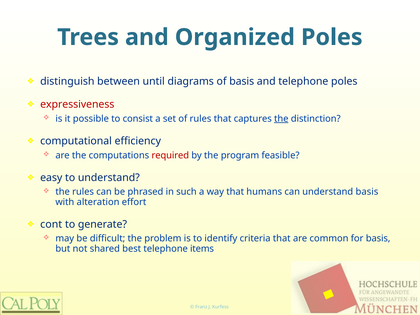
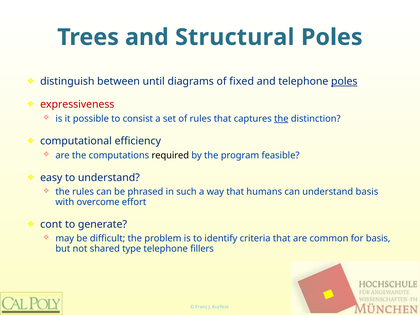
Organized: Organized -> Structural (235, 37)
of basis: basis -> fixed (242, 81)
poles underline: none -> present (344, 81)
required colour: red -> black (170, 155)
alteration: alteration -> overcome (98, 202)
best: best -> type (132, 249)
items: items -> fillers (202, 249)
